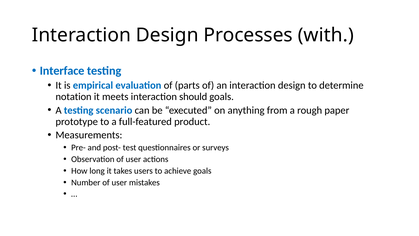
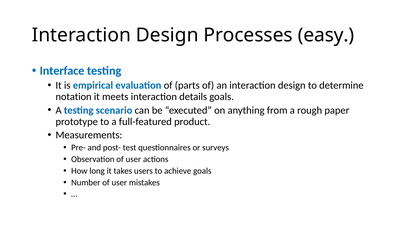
with: with -> easy (326, 35)
should: should -> details (193, 97)
